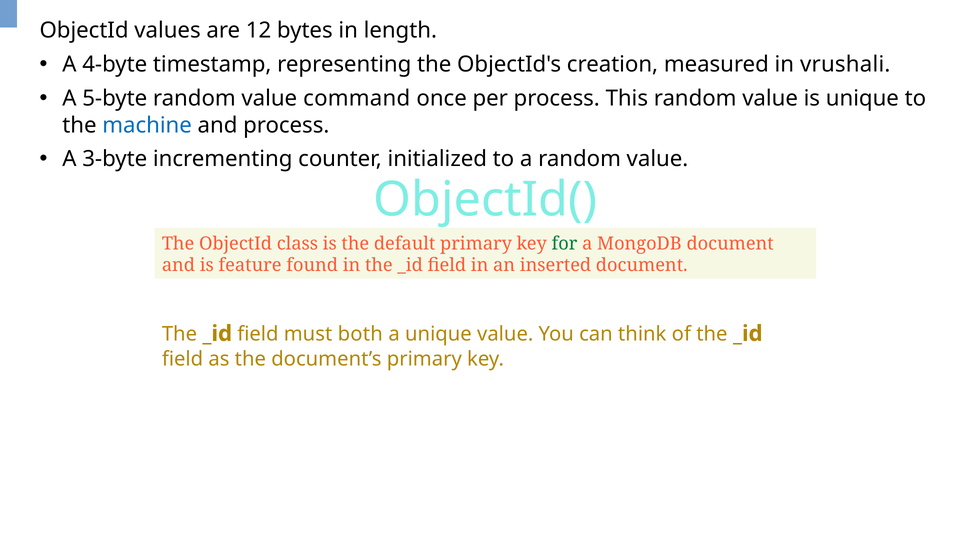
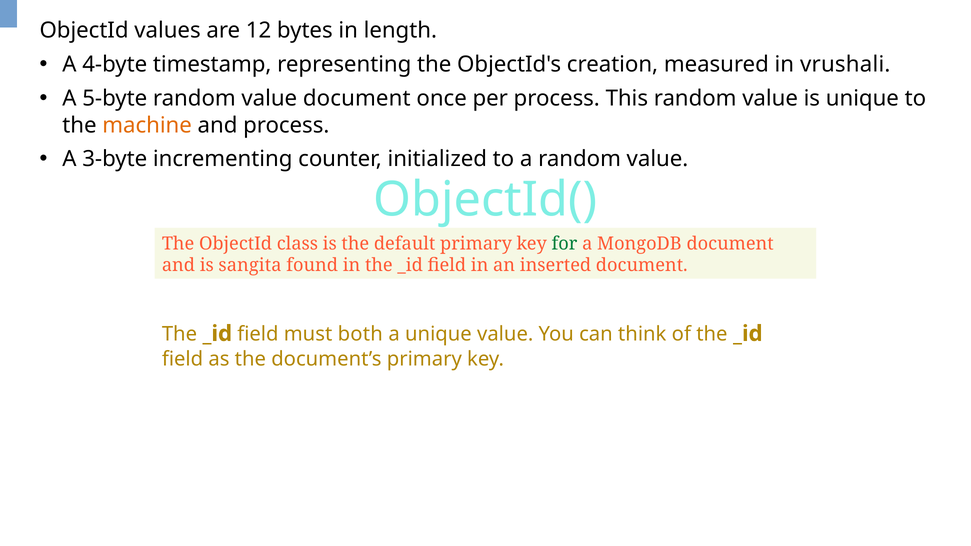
value command: command -> document (357, 99)
machine colour: blue -> orange (147, 125)
feature: feature -> sangita (250, 266)
